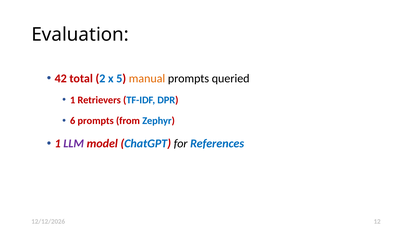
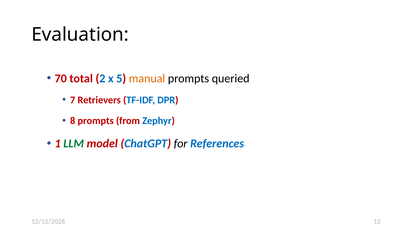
42: 42 -> 70 (61, 78)
1: 1 -> 7 (73, 100)
6: 6 -> 8 (73, 121)
LLM colour: purple -> green (74, 144)
